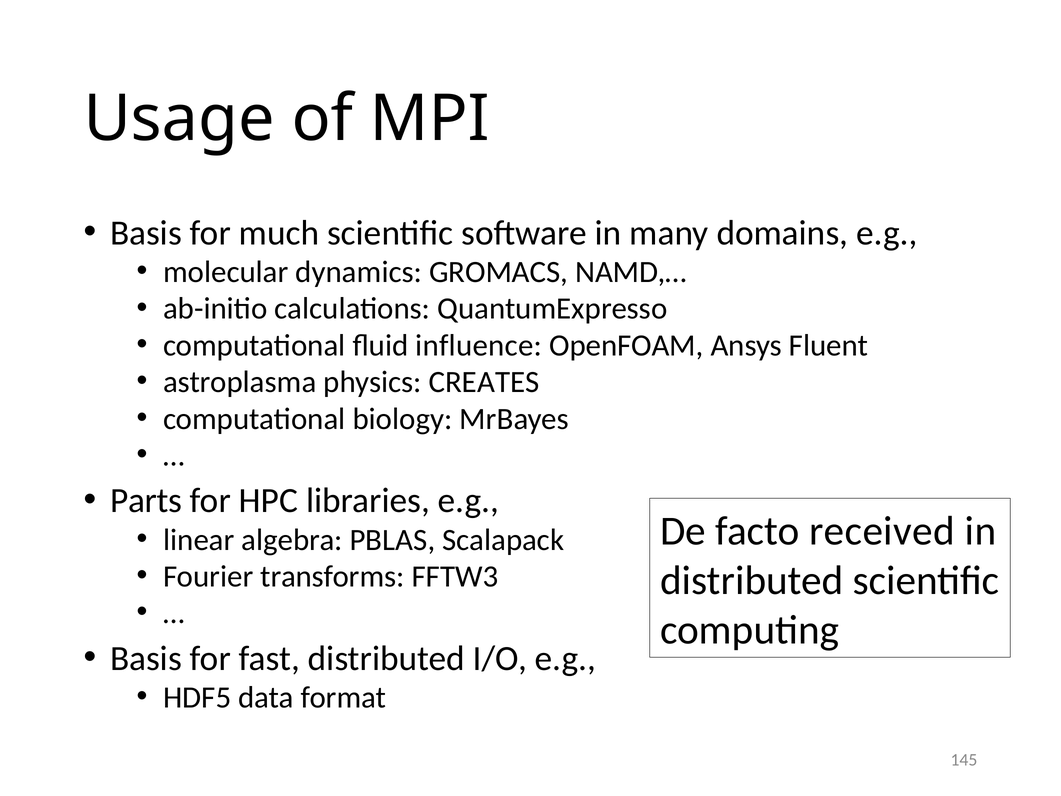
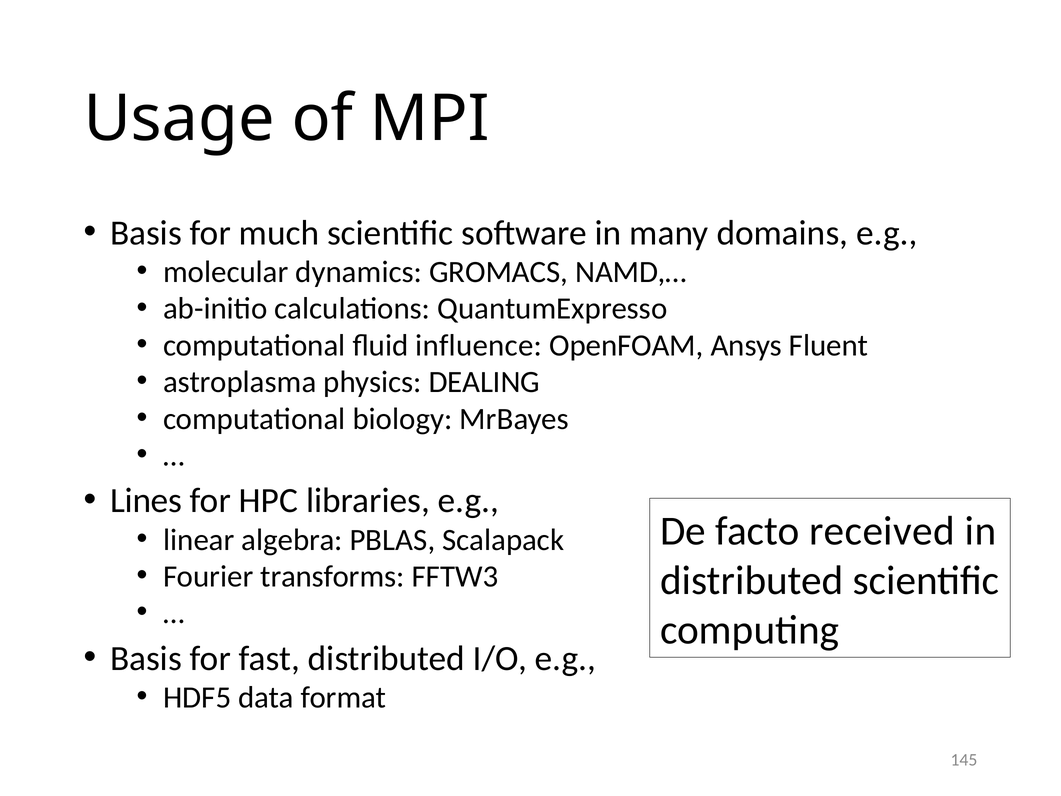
CREATES: CREATES -> DEALING (484, 382)
Parts: Parts -> Lines (146, 501)
